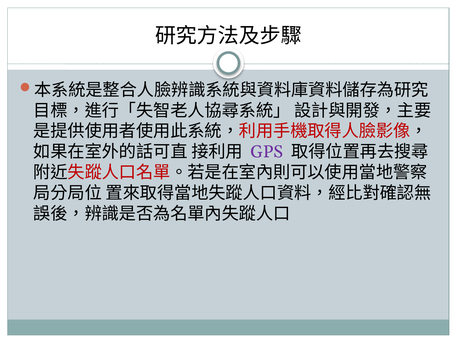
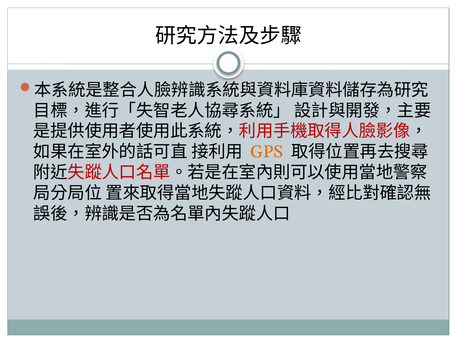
GPS colour: purple -> orange (267, 152)
